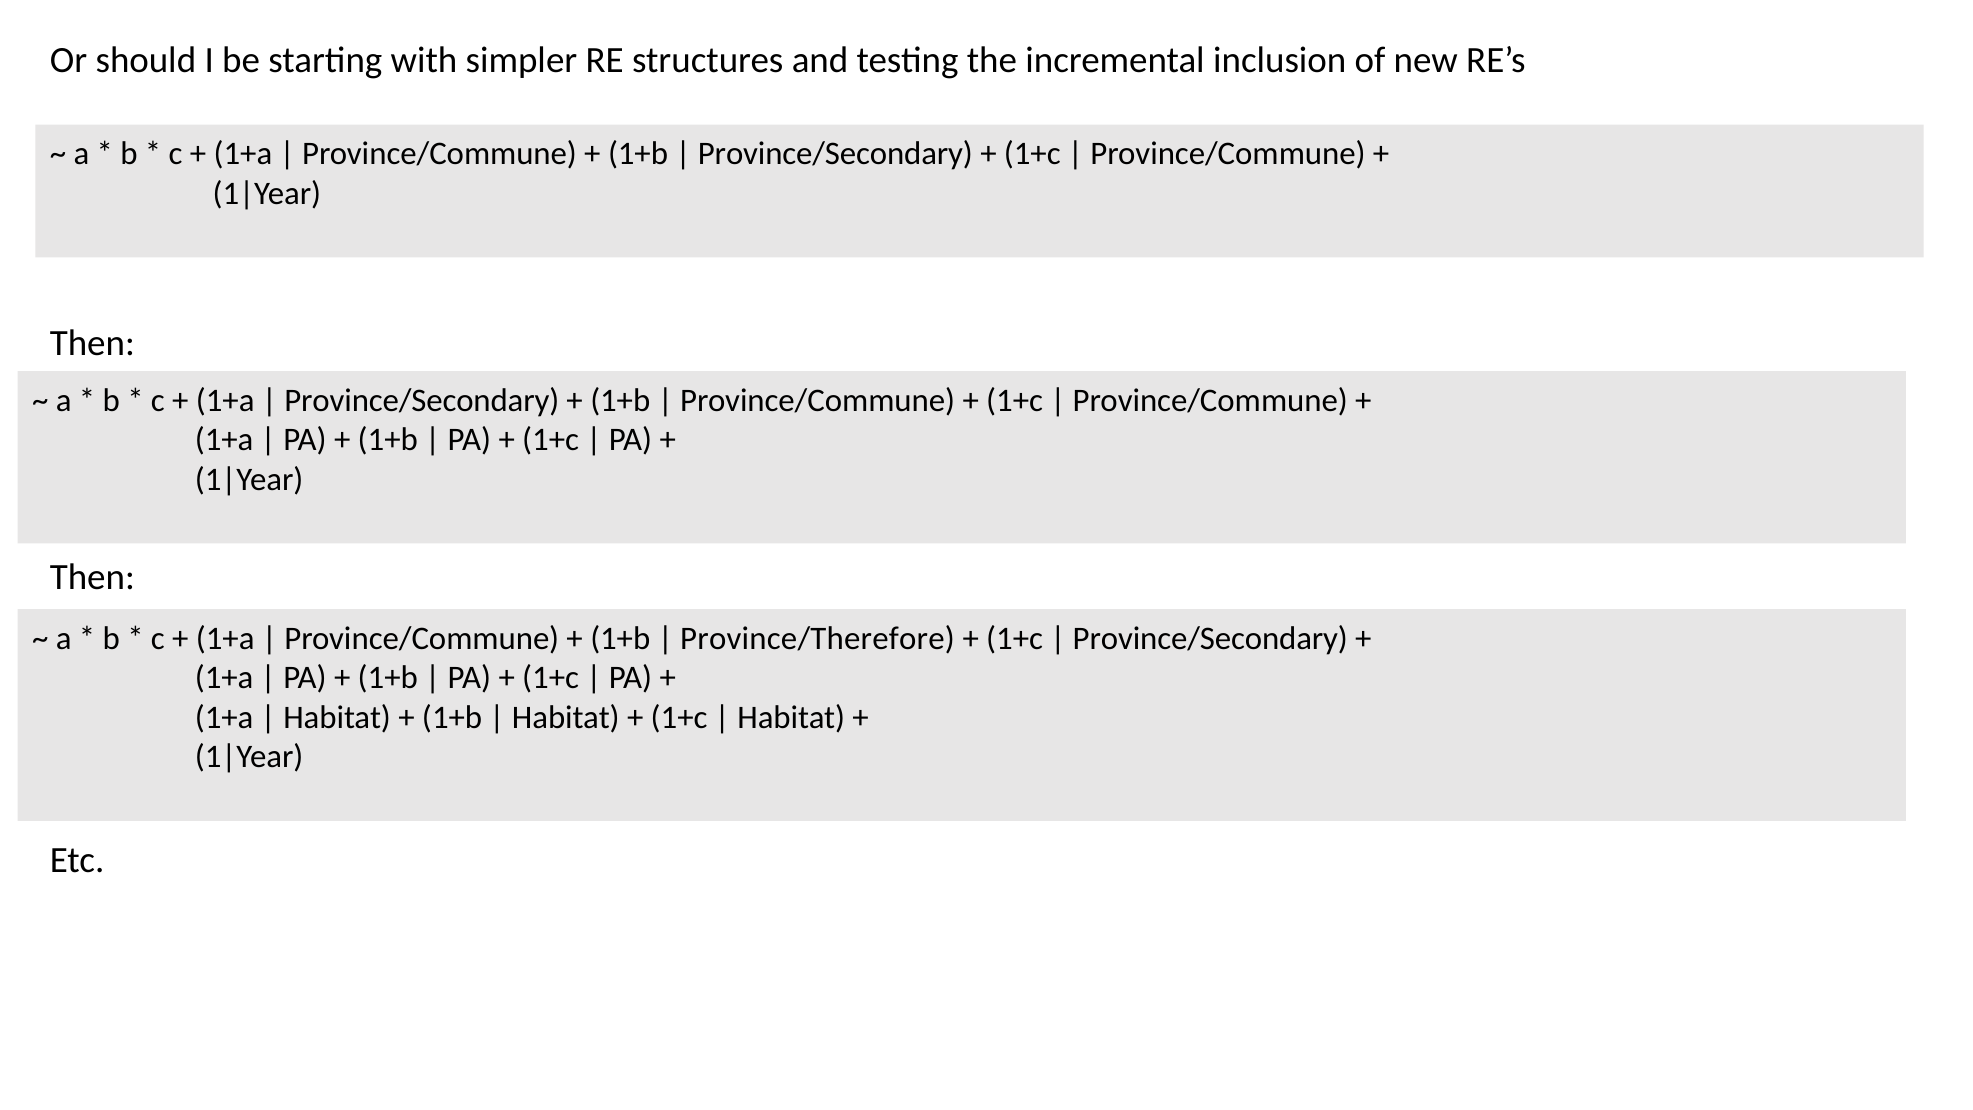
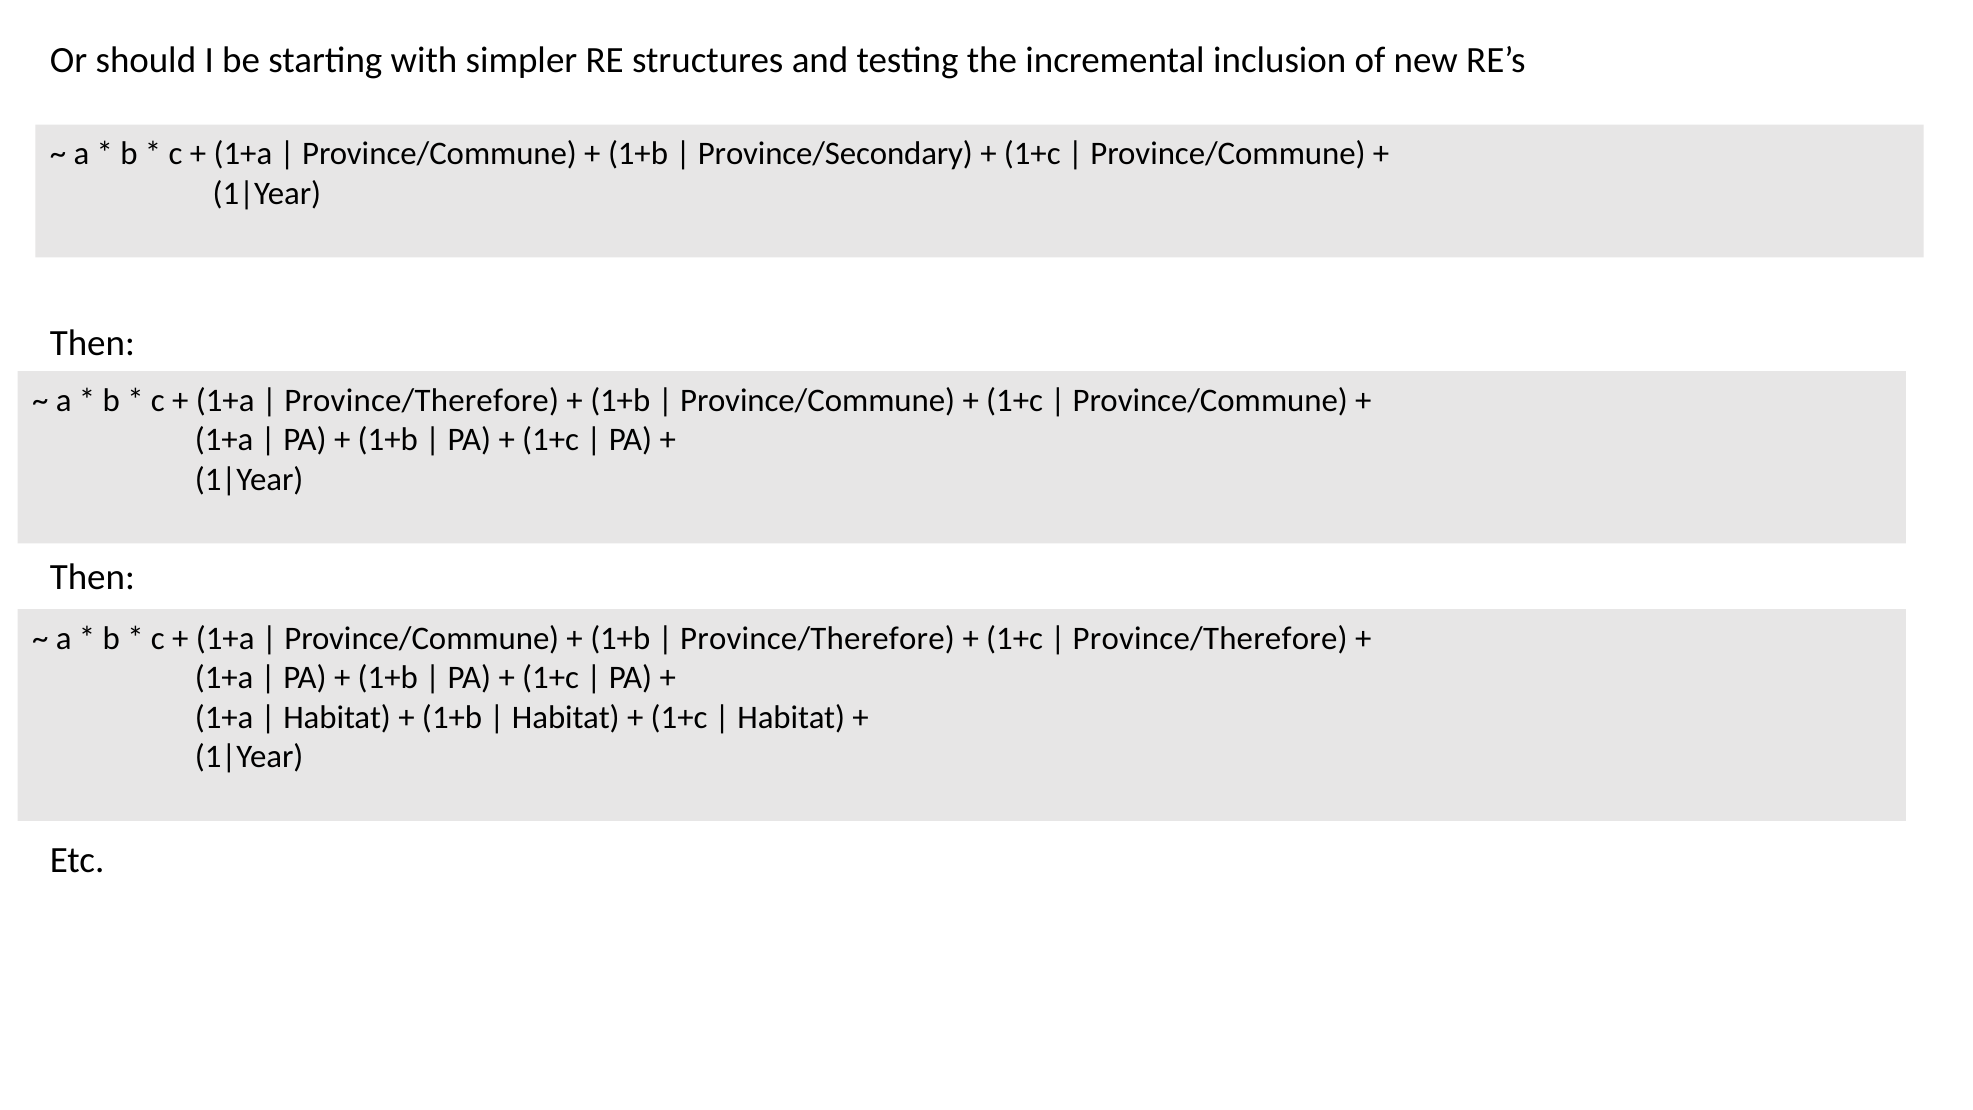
Province/Secondary: Province/Secondary -> Province/Therefore (422, 400)
Province/Secondary: Province/Secondary -> Province/Therefore (1210, 638)
